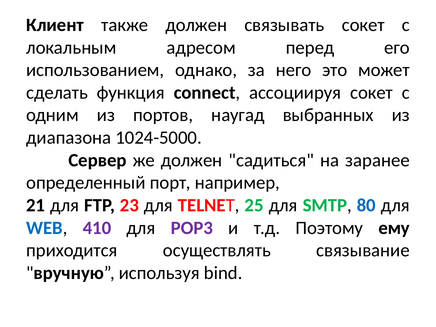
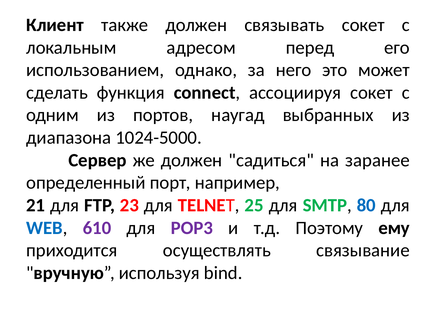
410: 410 -> 610 (97, 228)
